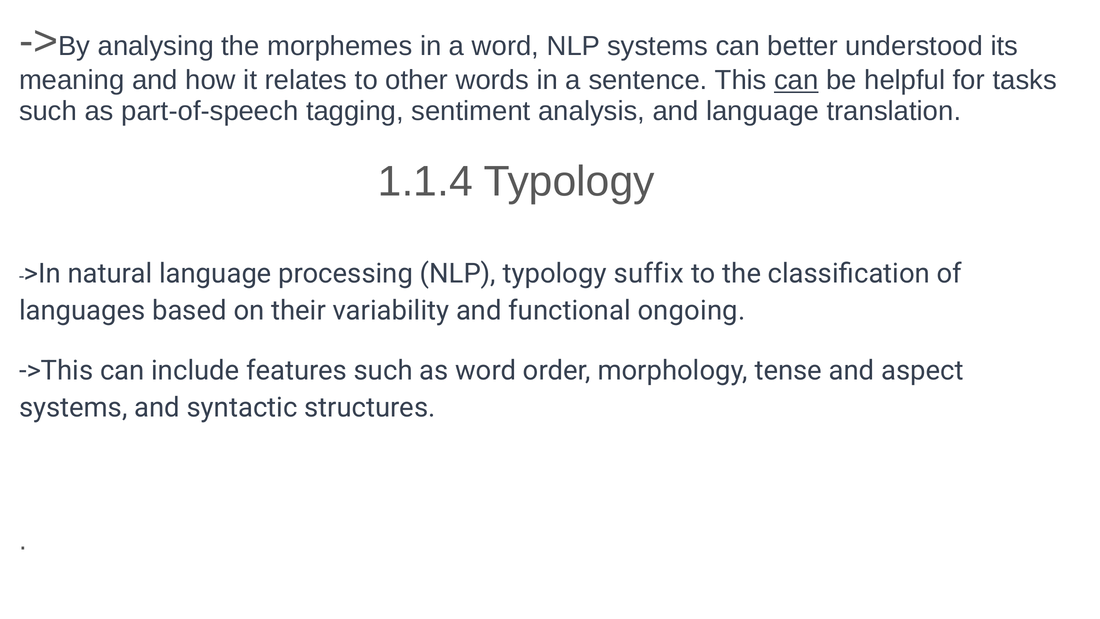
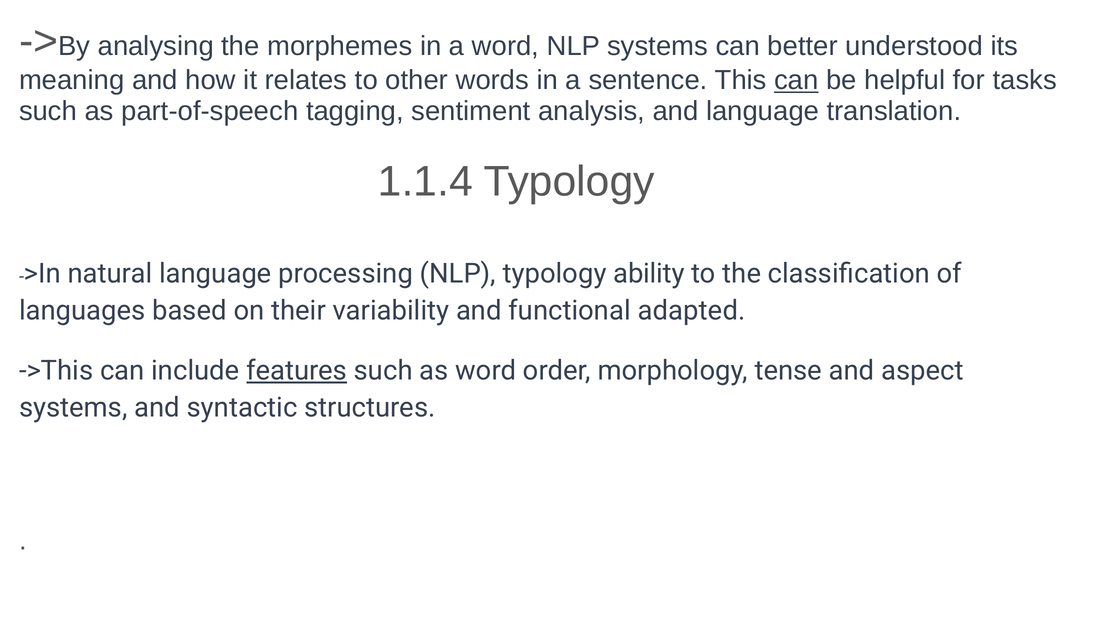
suffix: suffix -> ability (649, 273)
ongoing: ongoing -> adapted (691, 310)
features underline: none -> present (297, 370)
